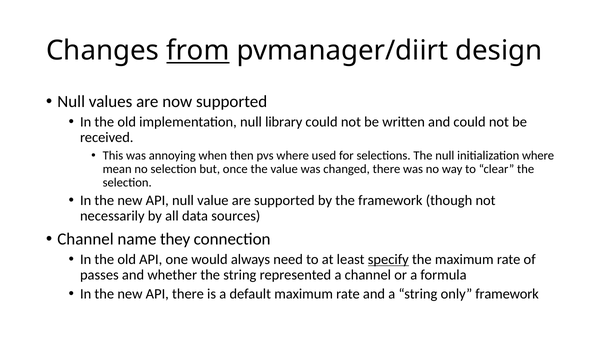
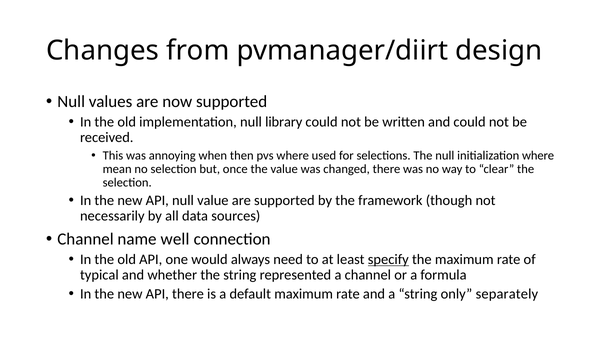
from underline: present -> none (198, 51)
they: they -> well (175, 239)
passes: passes -> typical (99, 275)
only framework: framework -> separately (507, 294)
